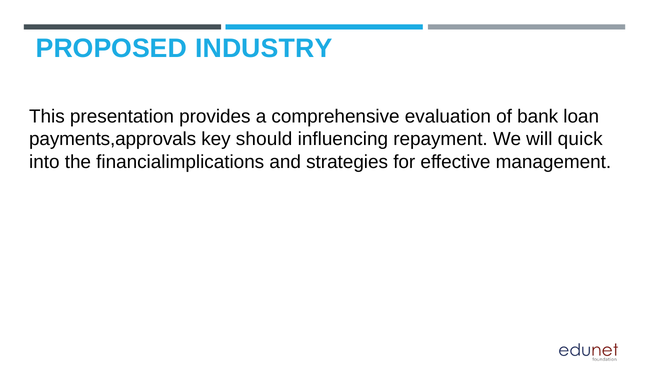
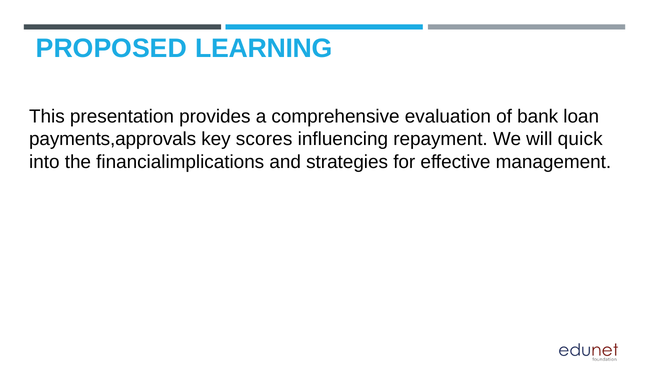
INDUSTRY: INDUSTRY -> LEARNING (264, 48)
should: should -> scores (264, 139)
